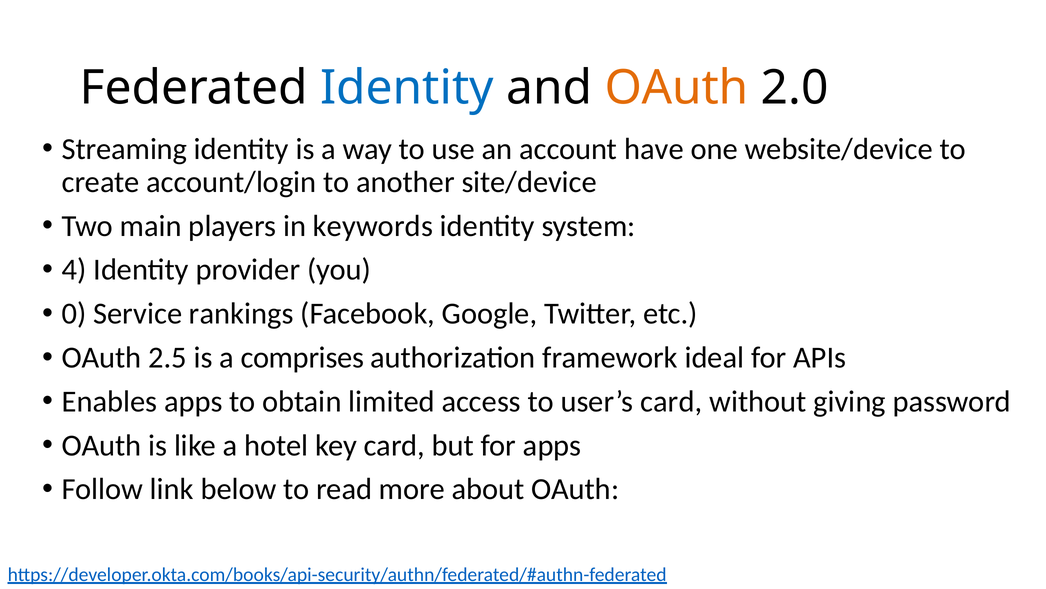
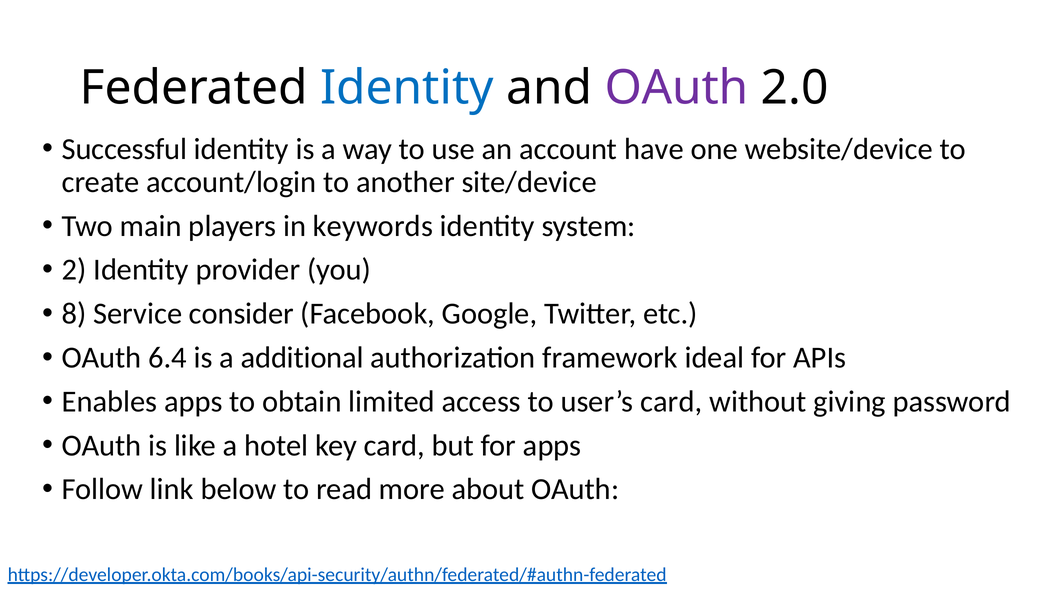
OAuth colour: orange -> purple (677, 88)
Streaming: Streaming -> Successful (125, 149)
4: 4 -> 2 (74, 270)
0: 0 -> 8 (74, 313)
rankings: rankings -> consider (241, 313)
2.5: 2.5 -> 6.4 (168, 357)
comprises: comprises -> additional (302, 357)
